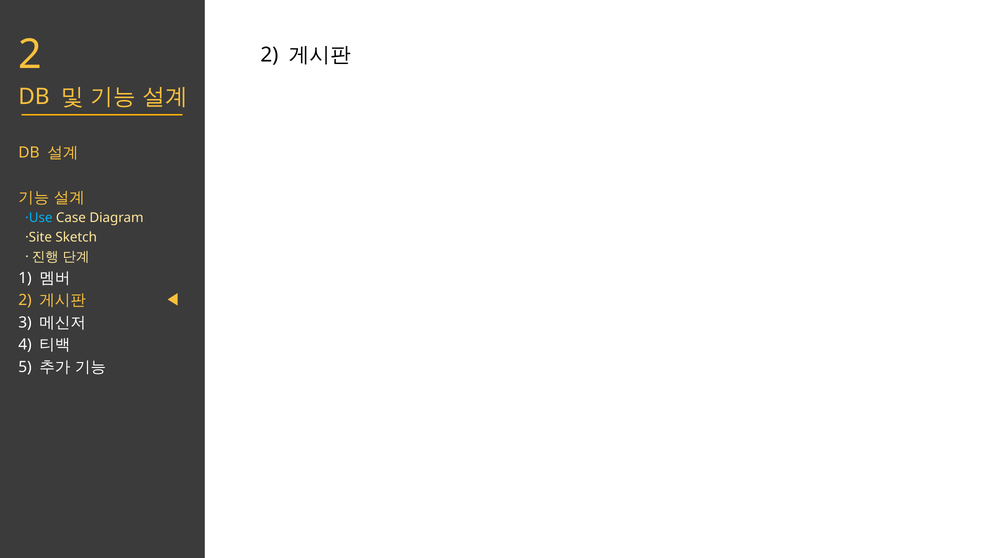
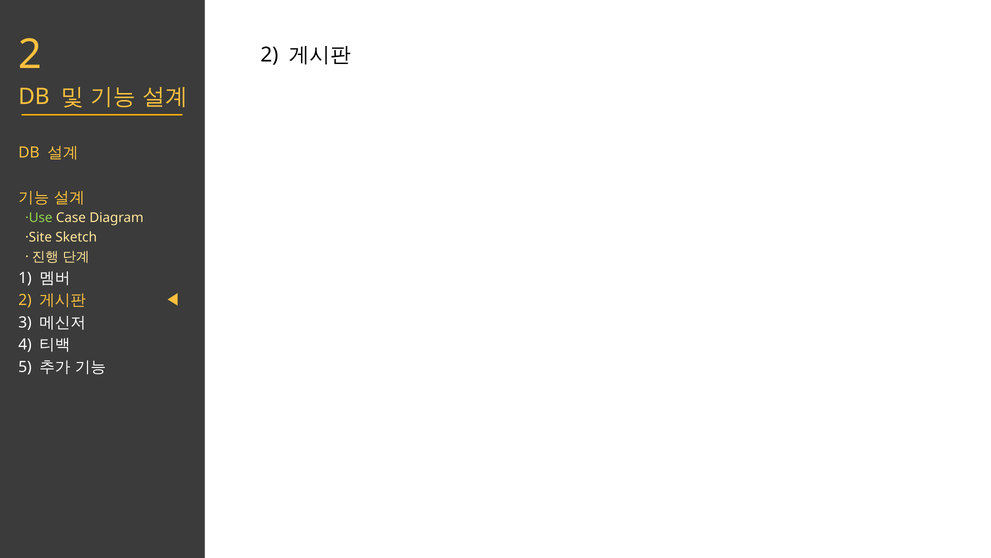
·Use colour: light blue -> light green (39, 218)
